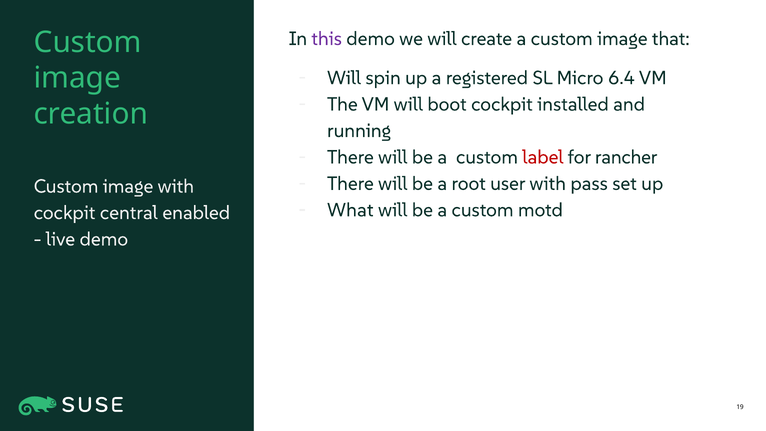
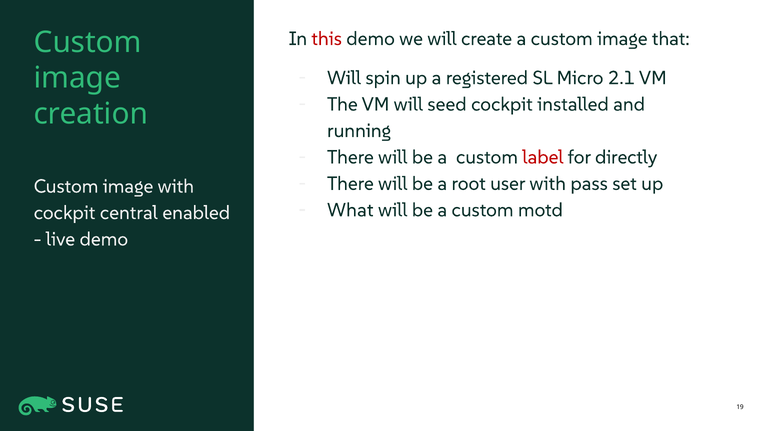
this colour: purple -> red (327, 39)
6.4: 6.4 -> 2.1 (621, 78)
boot: boot -> seed (447, 104)
rancher: rancher -> directly (626, 157)
